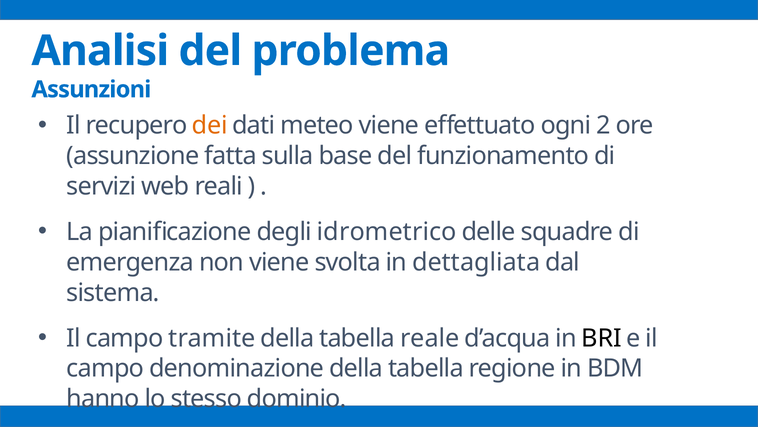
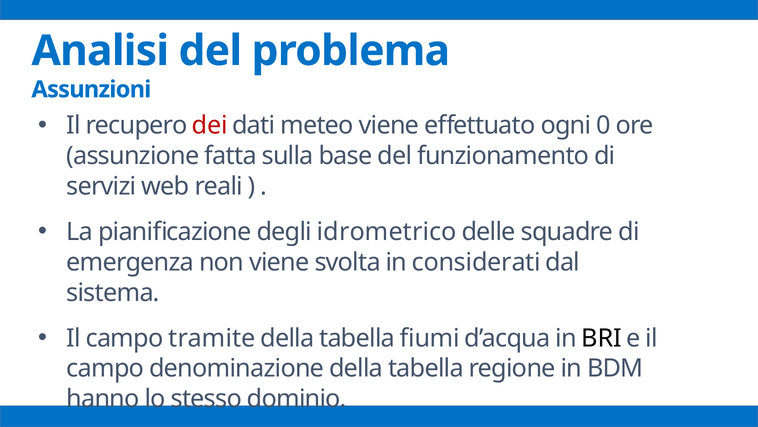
dei colour: orange -> red (210, 125)
2: 2 -> 0 (603, 125)
dettagliata: dettagliata -> considerati (476, 262)
reale: reale -> fiumi (430, 338)
